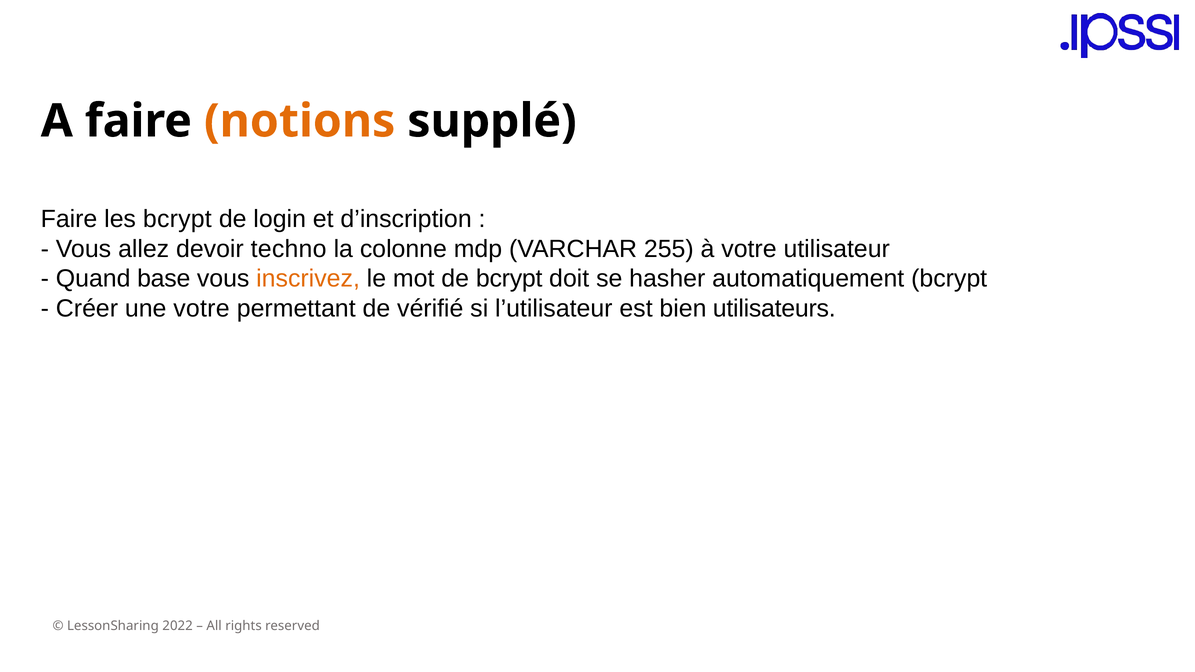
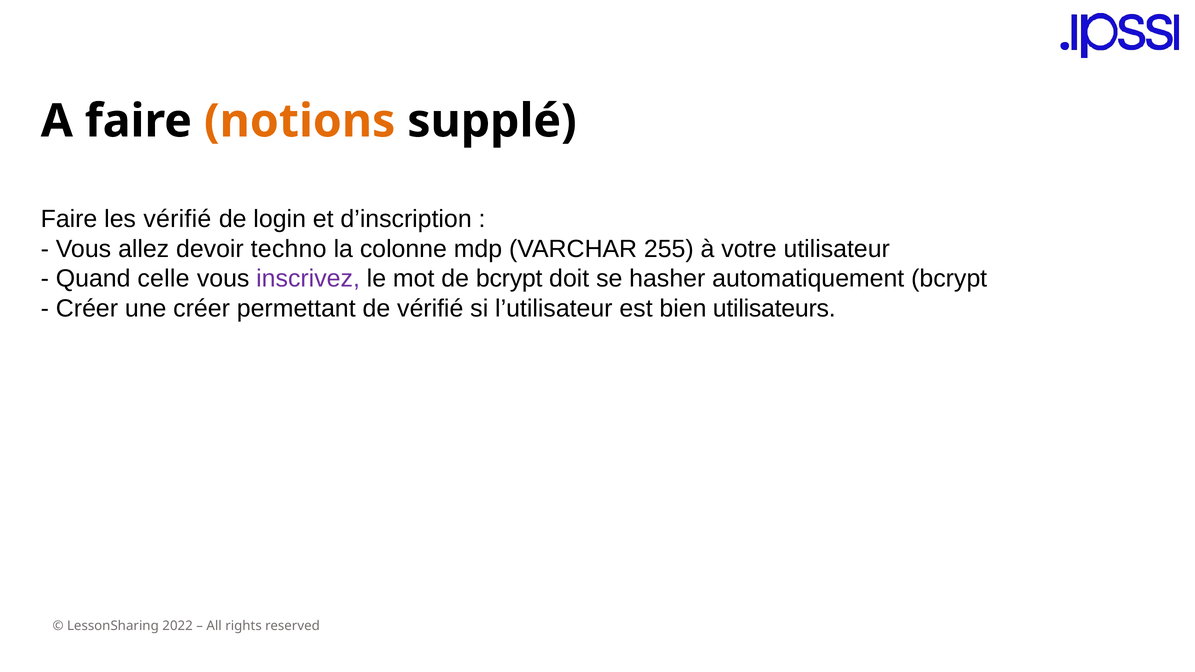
les bcrypt: bcrypt -> vérifié (177, 219)
base: base -> celle (164, 279)
inscrivez colour: orange -> purple (308, 279)
une votre: votre -> créer (202, 309)
